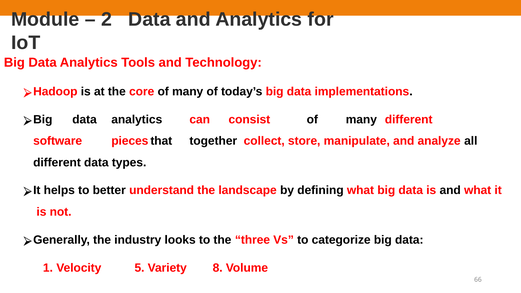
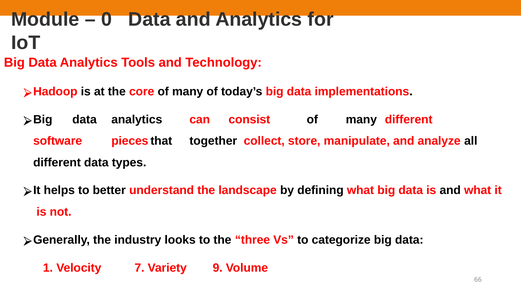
2: 2 -> 0 (106, 19)
5: 5 -> 7 (139, 268)
8: 8 -> 9 (218, 268)
